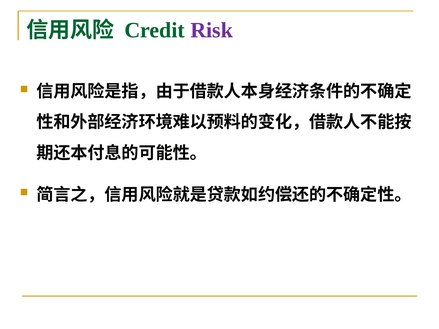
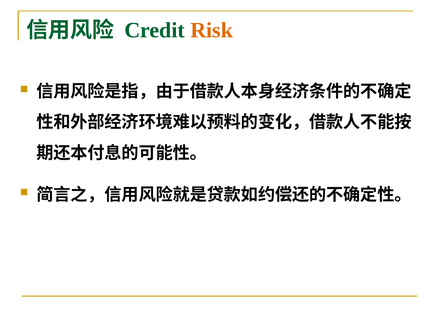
Risk colour: purple -> orange (212, 30)
